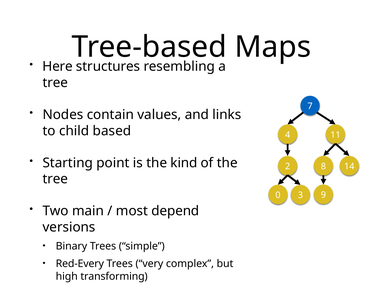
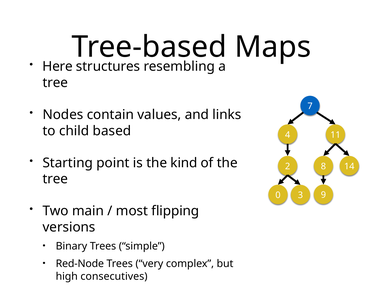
depend: depend -> flipping (175, 210)
Red-Every: Red-Every -> Red-Node (80, 263)
transforming: transforming -> consecutives (114, 276)
